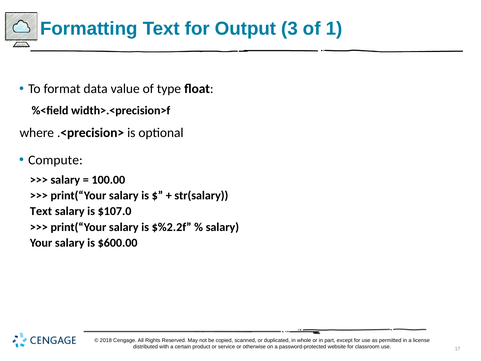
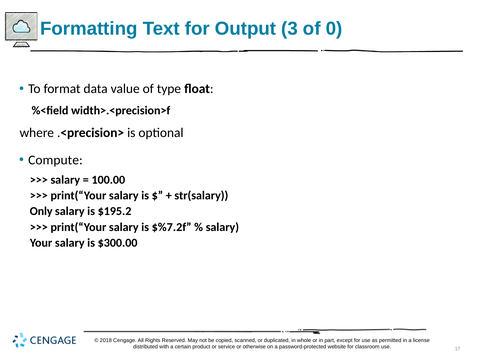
1: 1 -> 0 (334, 29)
Text: Text -> Only (41, 211)
$107.0: $107.0 -> $195.2 (115, 211)
$%2.2f: $%2.2f -> $%7.2f (172, 227)
$600.00: $600.00 -> $300.00 (118, 243)
